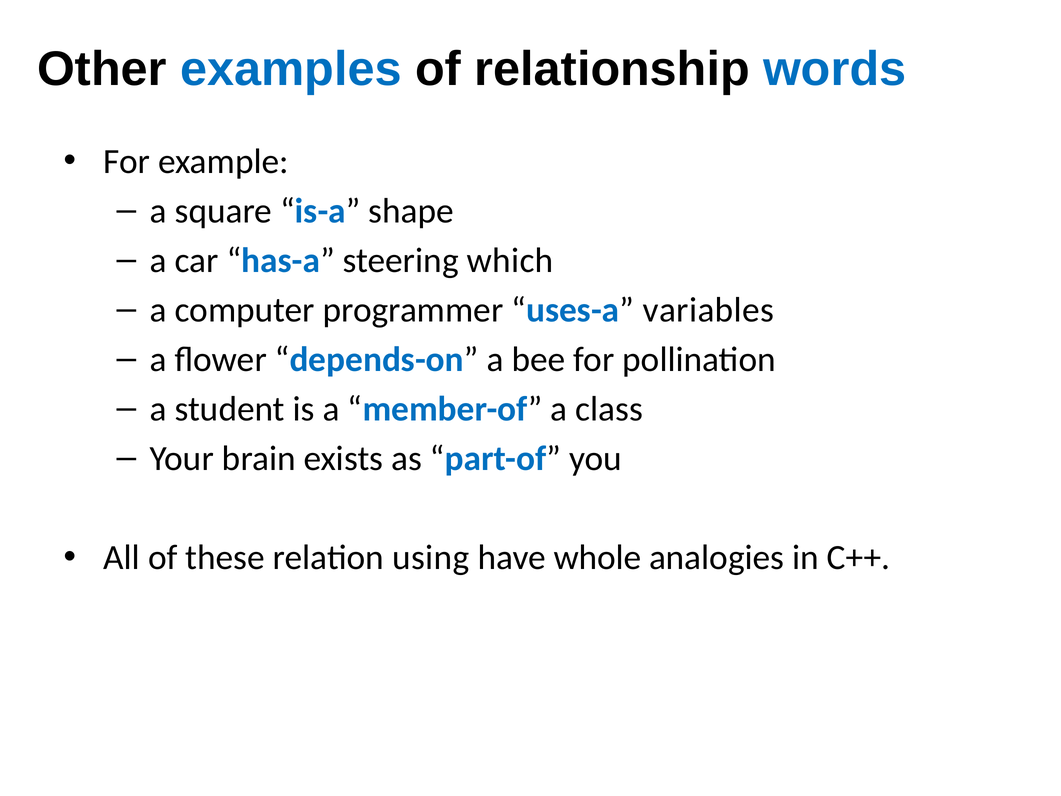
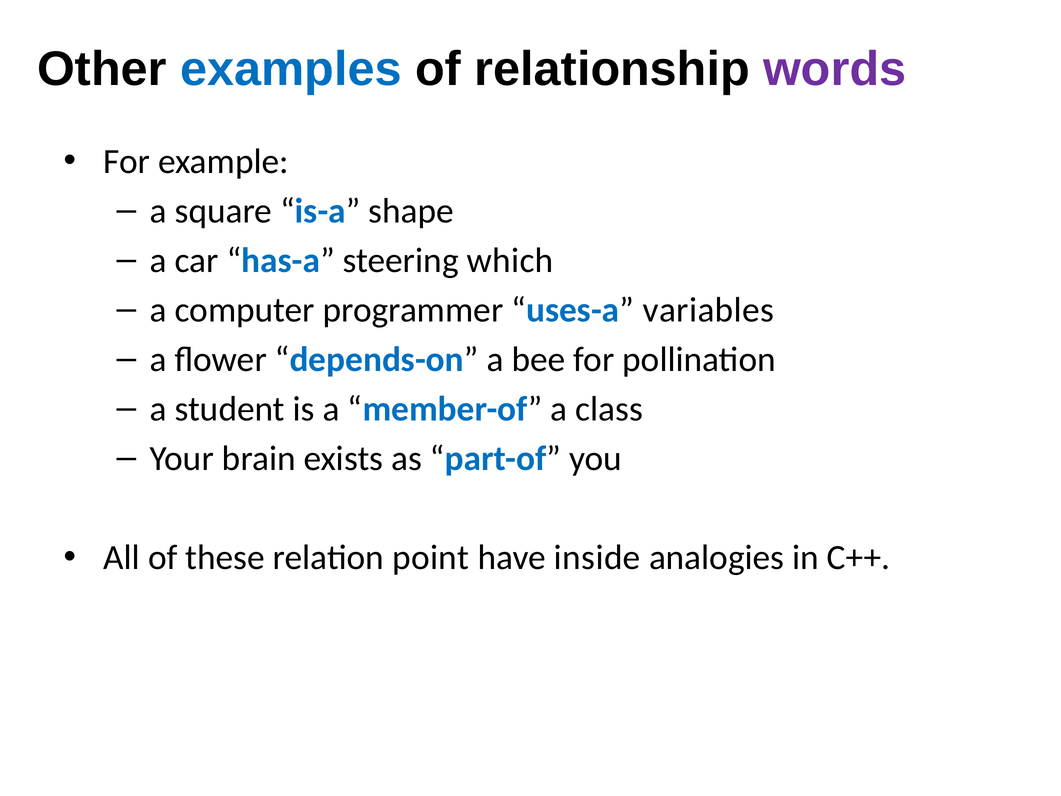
words colour: blue -> purple (835, 69)
using: using -> point (431, 558)
whole: whole -> inside (597, 558)
